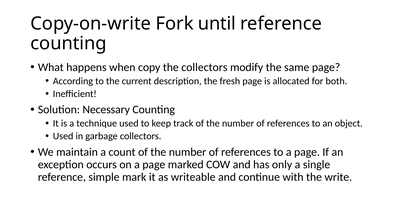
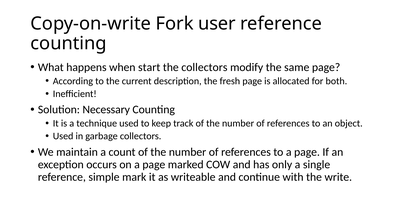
until: until -> user (217, 24)
copy: copy -> start (149, 67)
